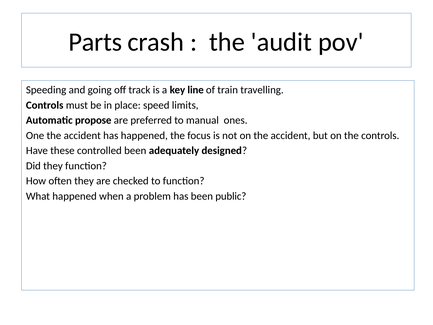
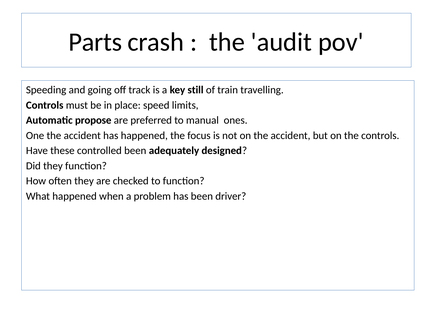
line: line -> still (196, 90)
public: public -> driver (231, 196)
